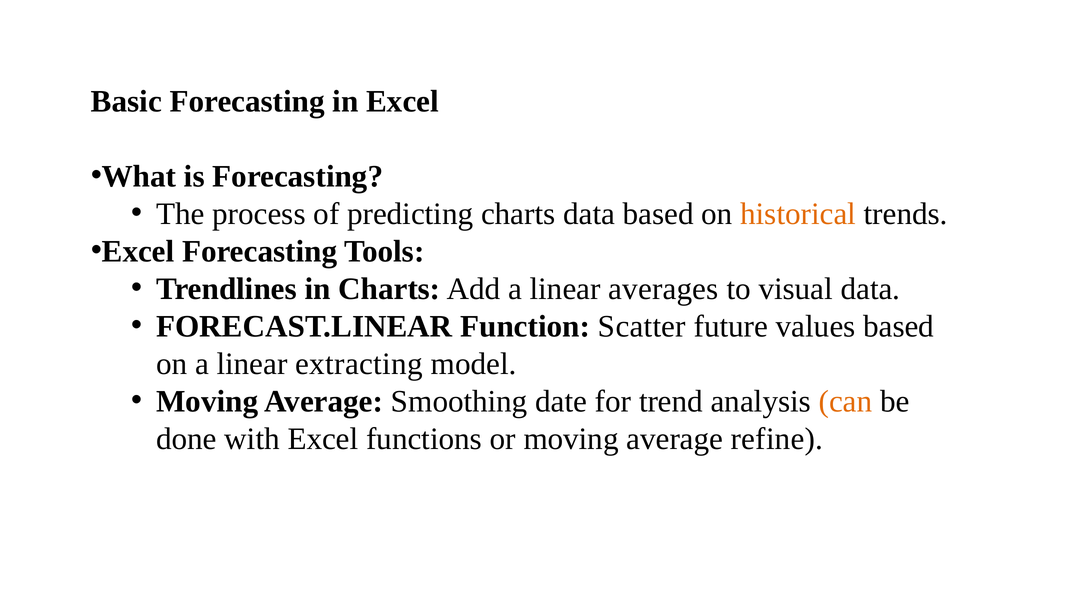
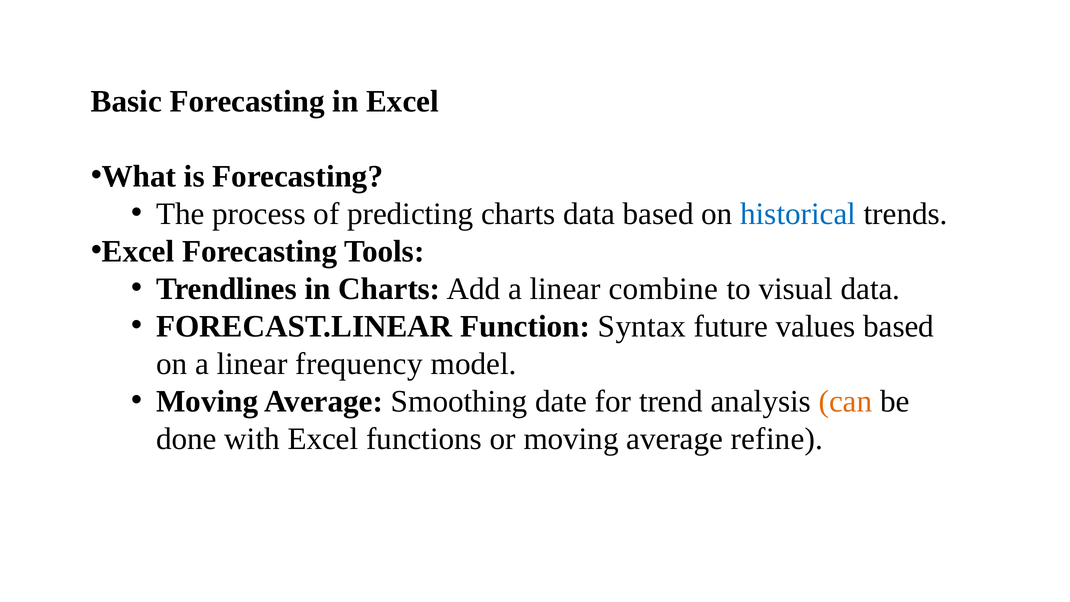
historical colour: orange -> blue (798, 214)
averages: averages -> combine (663, 289)
Scatter: Scatter -> Syntax (642, 326)
extracting: extracting -> frequency (359, 364)
